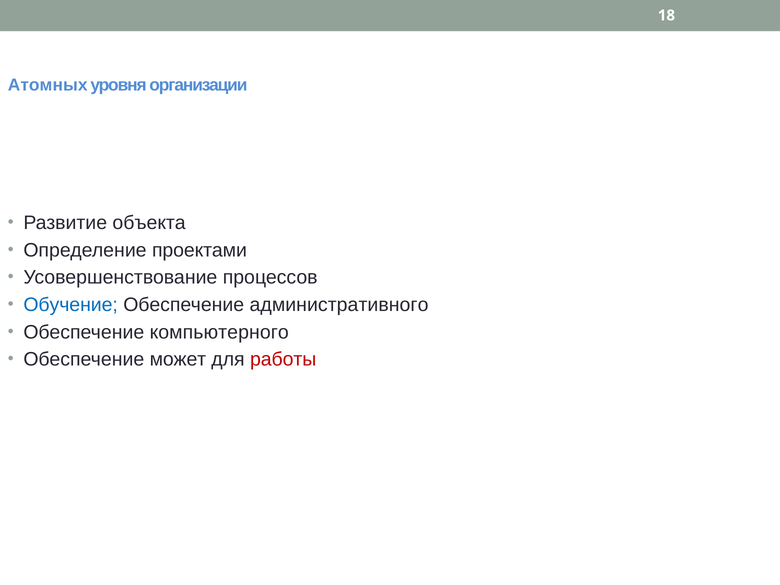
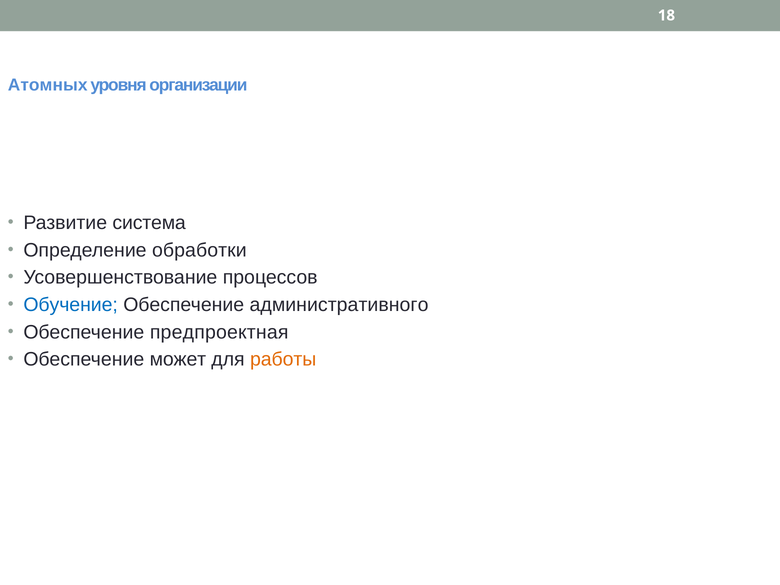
объекта: объекта -> система (149, 223)
проектами: проектами -> обработки (199, 250)
компьютерного: компьютерного -> предпроектная (219, 332)
работы colour: red -> orange (283, 359)
